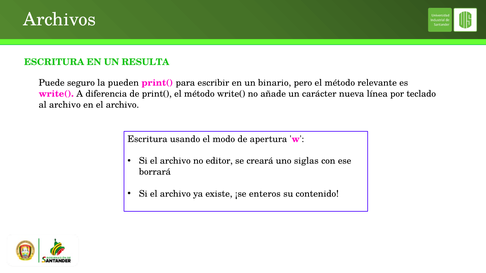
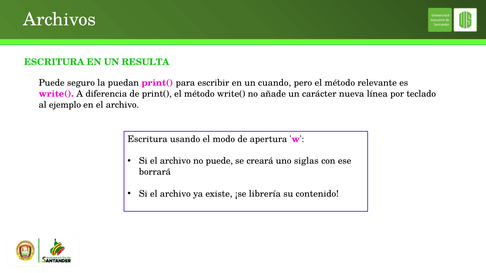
pueden: pueden -> puedan (123, 83)
binario: binario -> cuando (275, 83)
al archivo: archivo -> ejemplo (65, 105)
no editor: editor -> puede (219, 161)
enteros: enteros -> librería (265, 194)
